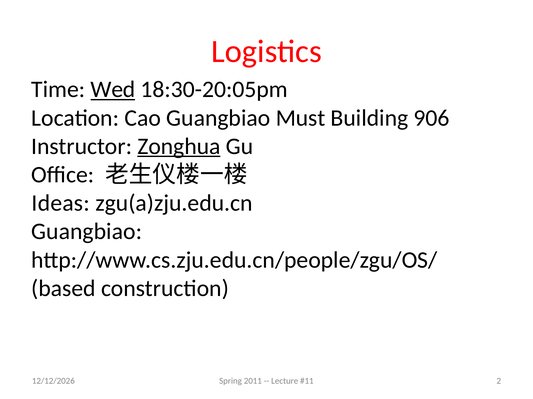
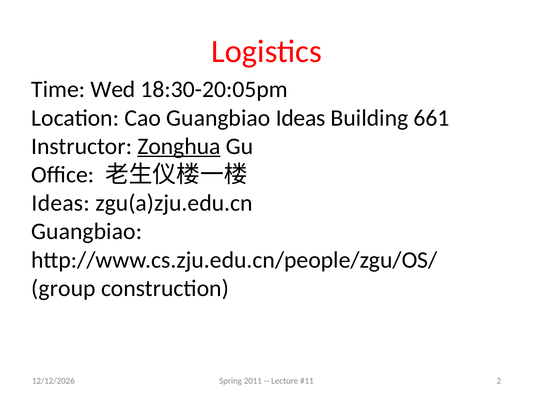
Wed underline: present -> none (113, 90)
Guangbiao Must: Must -> Ideas (301, 118)
906: 906 -> 661 (432, 118)
based: based -> group (63, 289)
